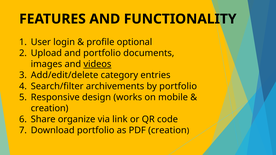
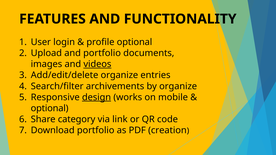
Add/edit/delete category: category -> organize (119, 75)
by portfolio: portfolio -> organize (178, 86)
design underline: none -> present (97, 97)
creation: creation -> optional (50, 108)
organize: organize -> category (77, 119)
